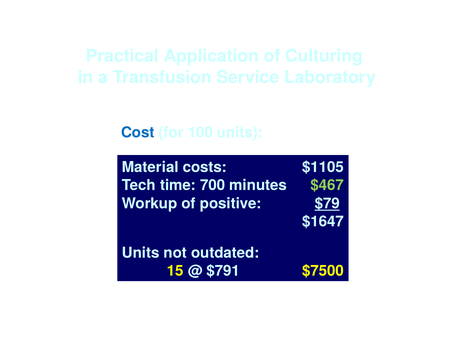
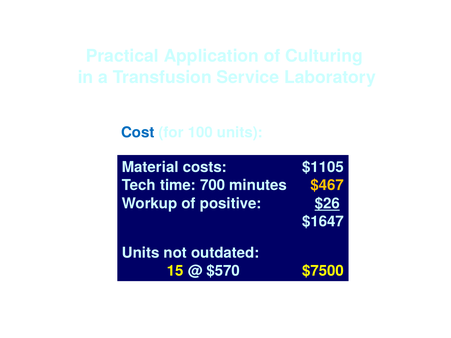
$467 colour: light green -> yellow (327, 186)
$79: $79 -> $26 (327, 204)
$791: $791 -> $570 (223, 271)
